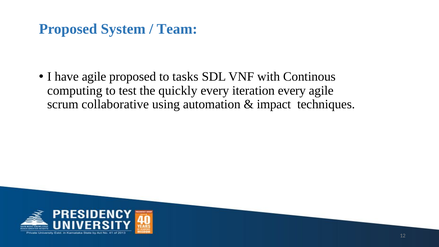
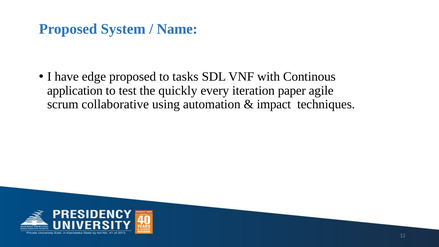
Team: Team -> Name (177, 29)
have agile: agile -> edge (94, 77)
computing: computing -> application (75, 91)
iteration every: every -> paper (292, 91)
